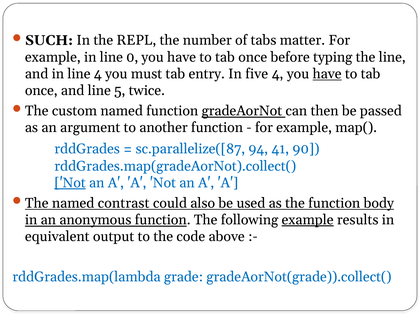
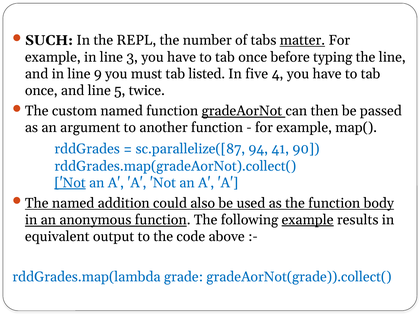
matter underline: none -> present (302, 40)
0: 0 -> 3 (132, 57)
line 4: 4 -> 9 (98, 74)
entry: entry -> listed (207, 74)
have underline: present -> none (327, 74)
contrast: contrast -> addition (124, 203)
